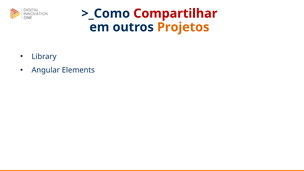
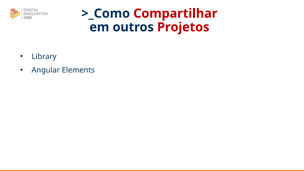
Projetos colour: orange -> red (183, 27)
